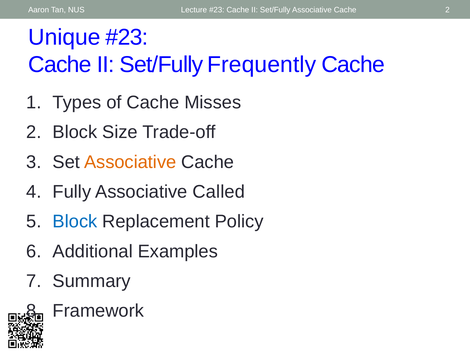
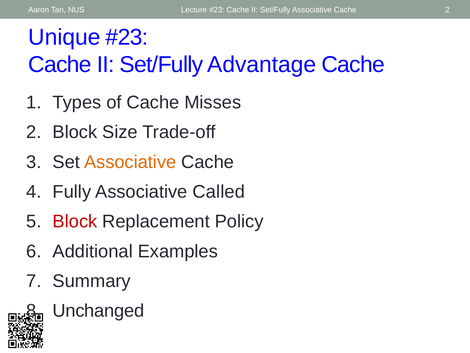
Frequently: Frequently -> Advantage (262, 65)
Block colour: blue -> red (75, 221)
Framework: Framework -> Unchanged (98, 310)
